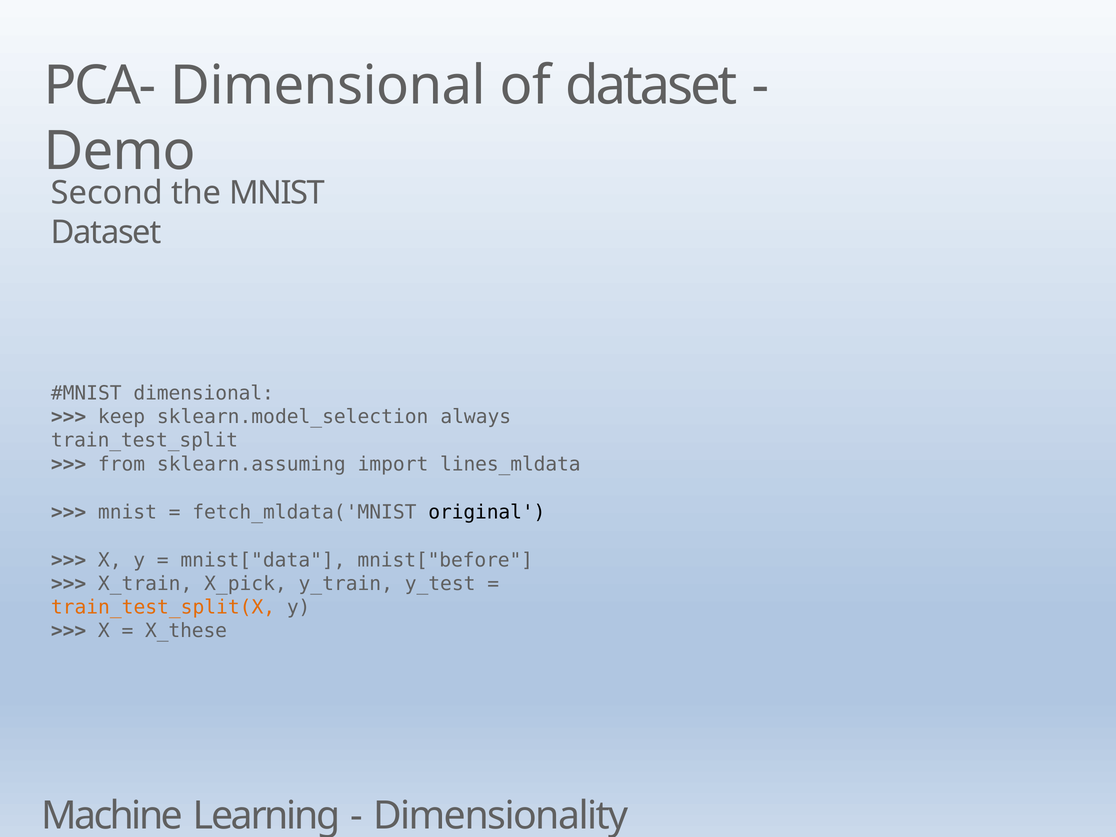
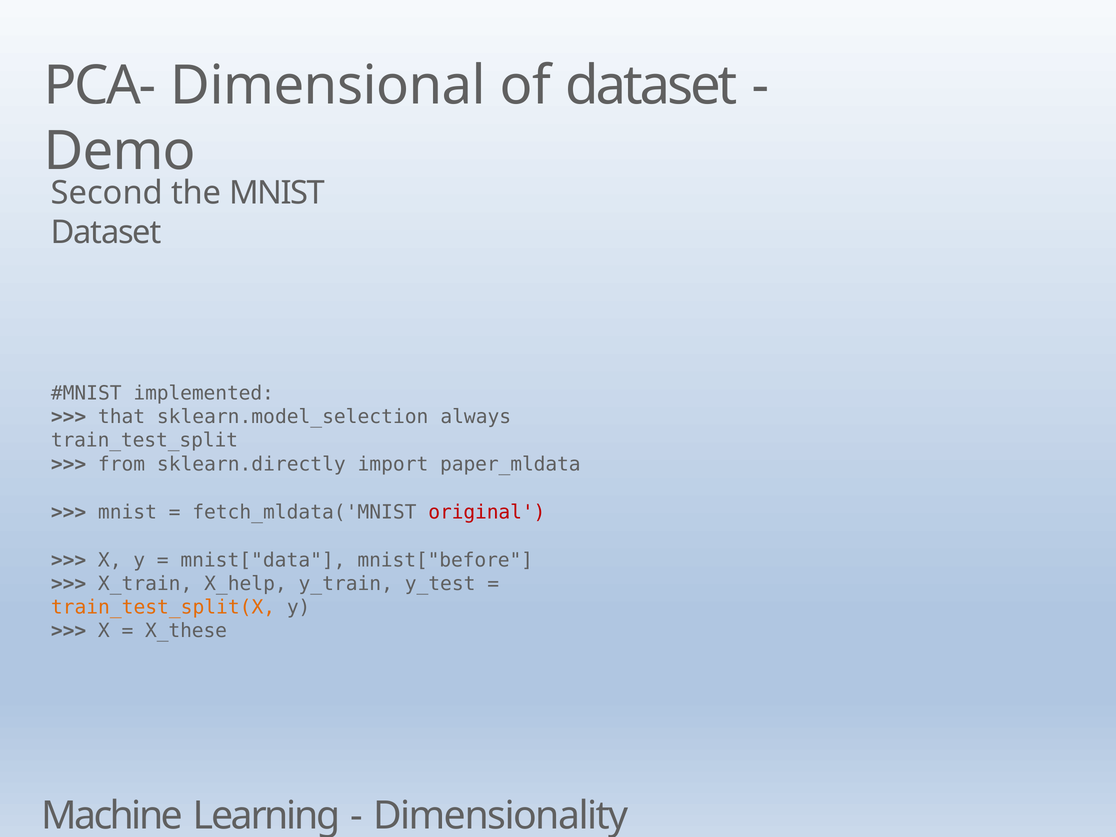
dimensional: dimensional -> implemented (204, 393)
keep: keep -> that (122, 417)
sklearn.assuming: sklearn.assuming -> sklearn.directly (251, 464)
lines_mldata: lines_mldata -> paper_mldata (510, 464)
original colour: black -> red (487, 512)
X_pick: X_pick -> X_help (245, 584)
